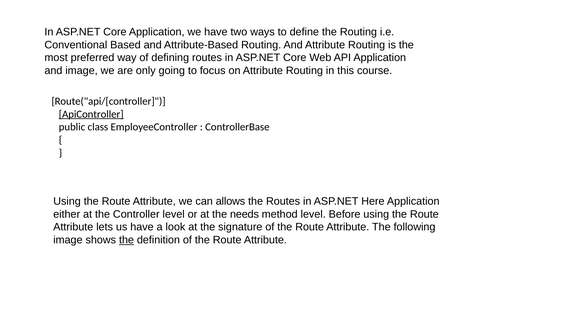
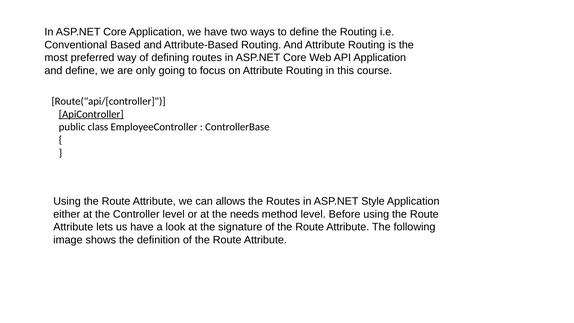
and image: image -> define (82, 71)
Here: Here -> Style (373, 201)
the underline: present -> none (126, 240)
